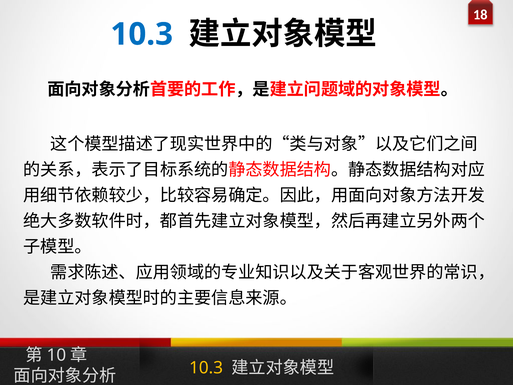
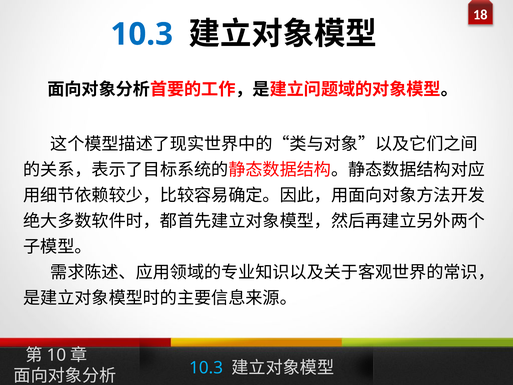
10.3 colour: yellow -> light blue (206, 368)
